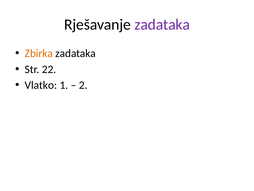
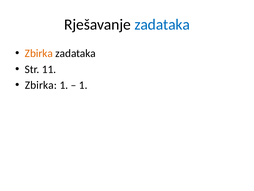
zadataka colour: purple -> blue (162, 25)
22: 22 -> 11 (49, 69)
Vlatko: Vlatko -> Zbirka (41, 85)
2: 2 -> 1 (83, 85)
